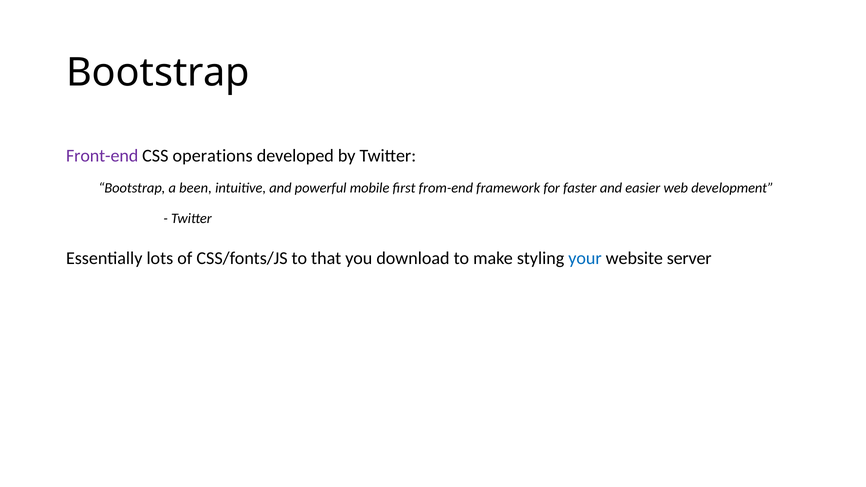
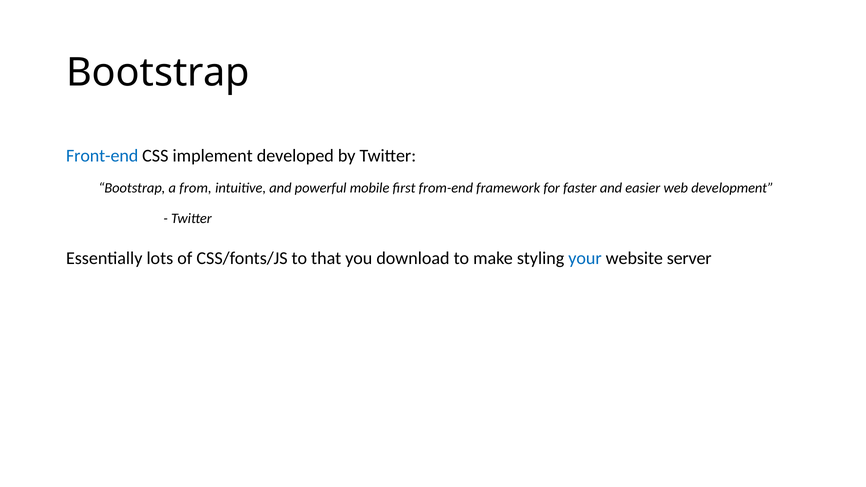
Front-end colour: purple -> blue (102, 156)
operations: operations -> implement (213, 156)
been: been -> from (196, 188)
